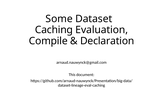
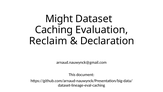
Some: Some -> Might (59, 19)
Compile: Compile -> Reclaim (48, 41)
